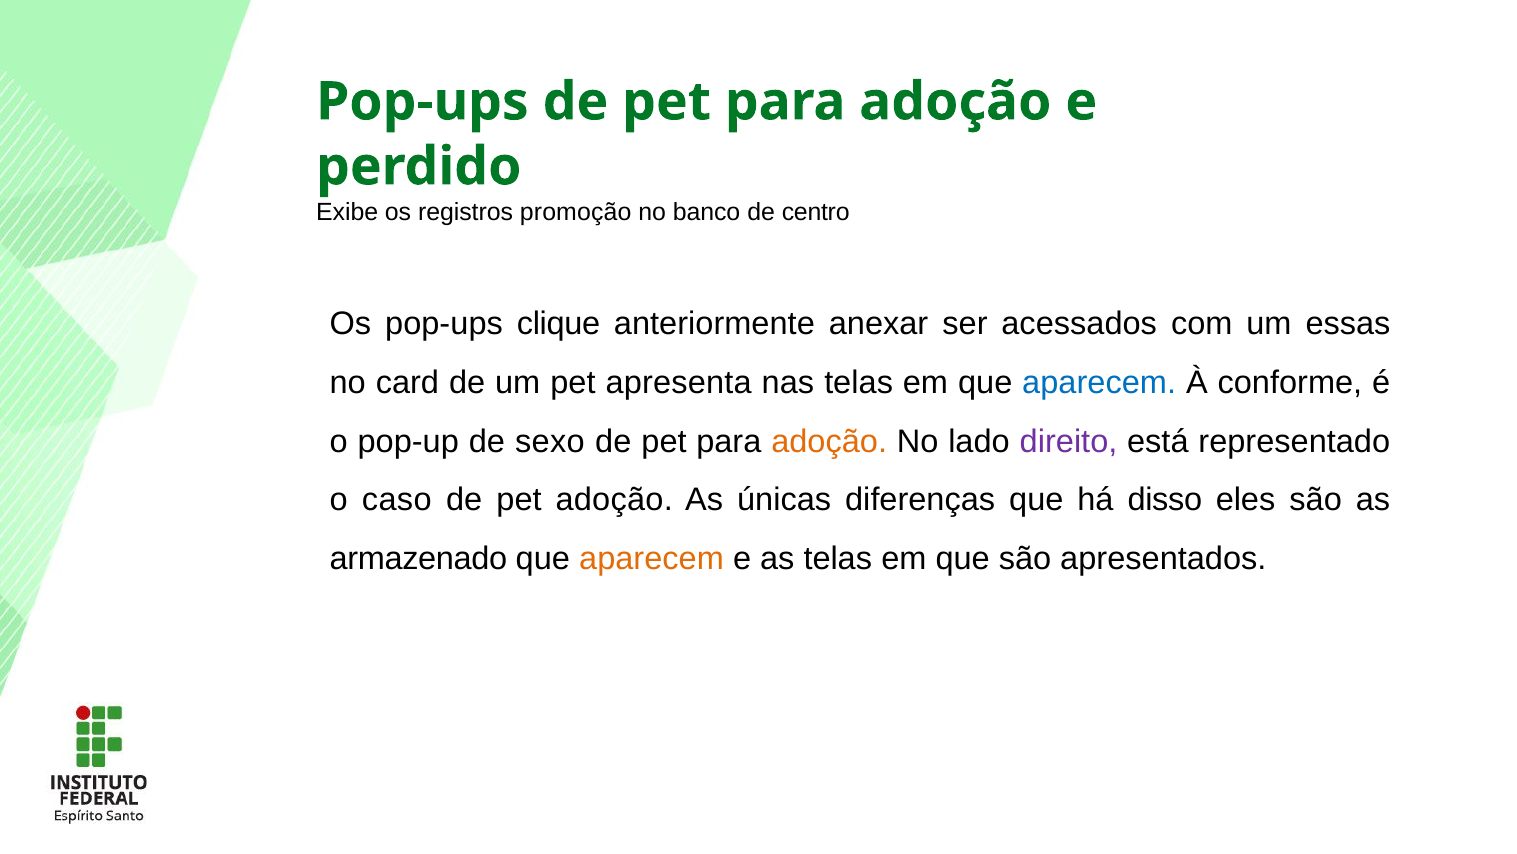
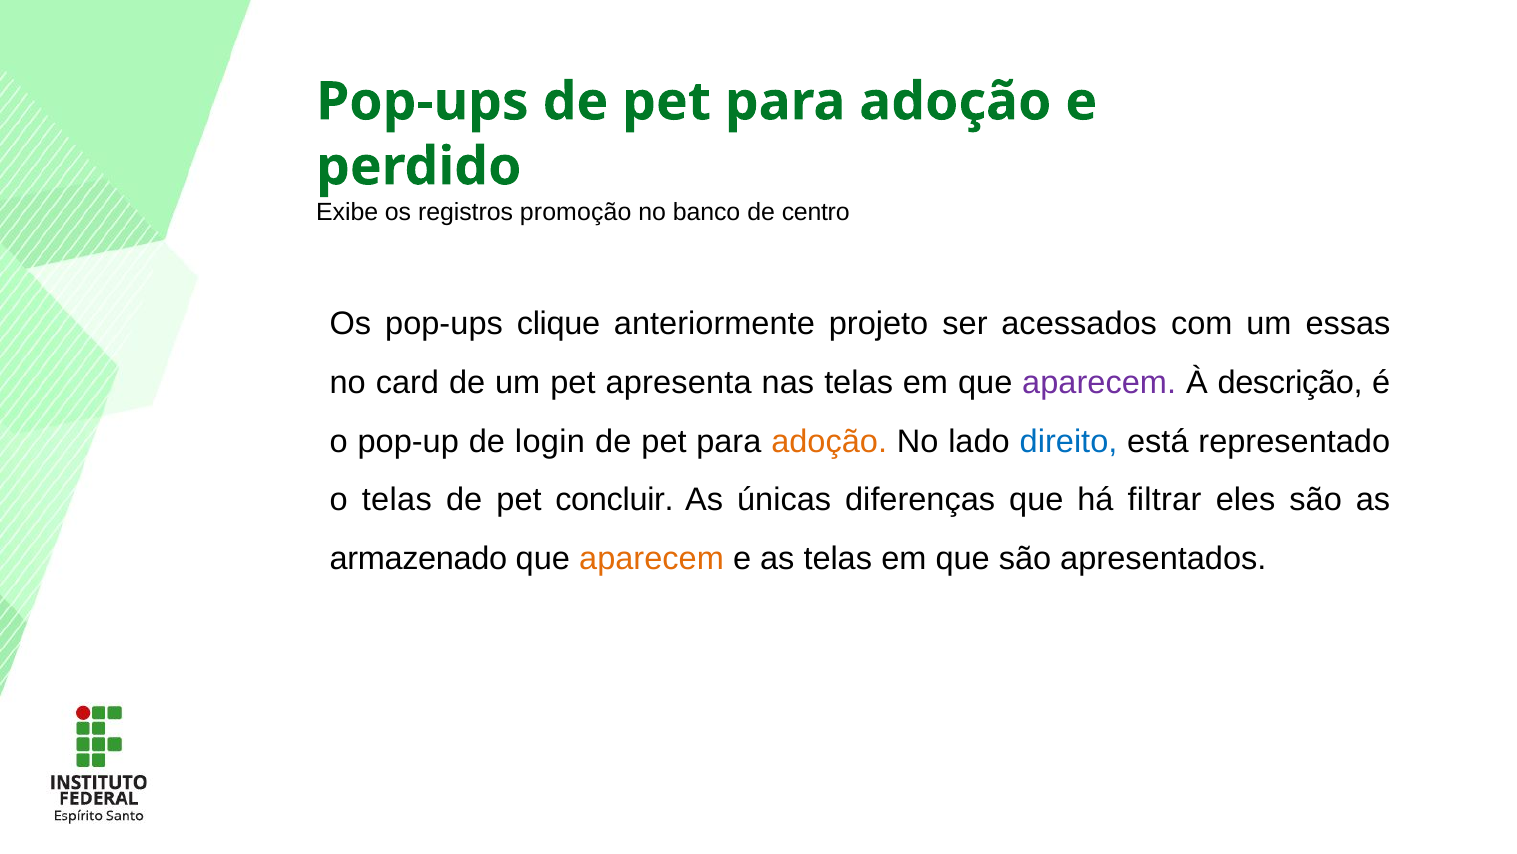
anexar: anexar -> projeto (879, 324)
aparecem colour: blue -> purple (1099, 382)
conforme: conforme -> descrição (1290, 382)
sexo: sexo -> login (550, 441)
direito colour: purple -> blue (1069, 441)
o caso: caso -> telas (397, 499)
pet adoção: adoção -> concluir (614, 499)
disso: disso -> filtrar (1165, 499)
